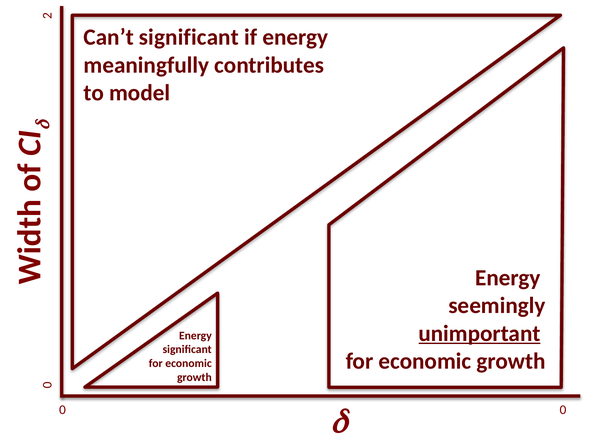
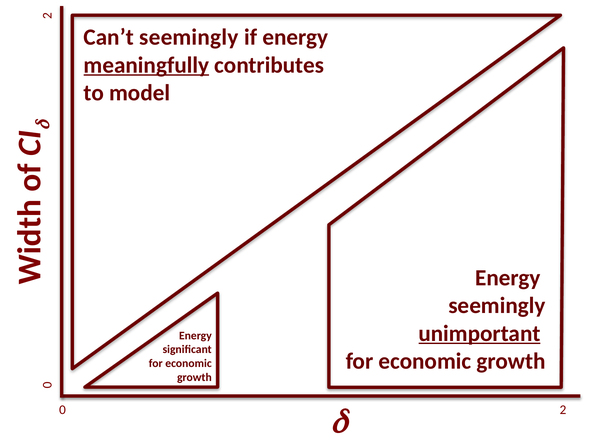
Can’t significant: significant -> seemingly (189, 37)
meaningfully underline: none -> present (146, 65)
0: 0 -> 2 (563, 410)
